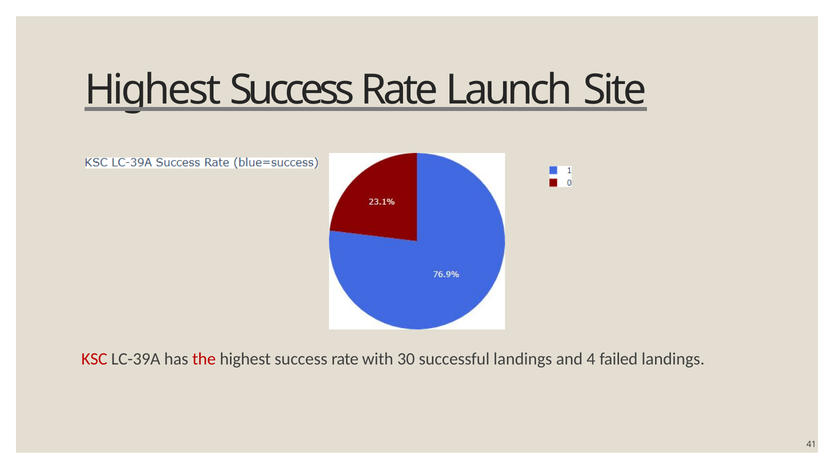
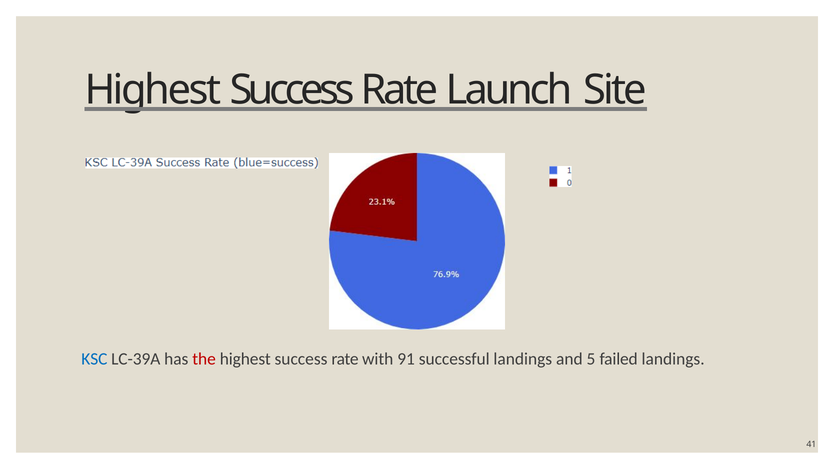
KSC colour: red -> blue (94, 359)
30: 30 -> 91 (406, 359)
4: 4 -> 5 (591, 359)
